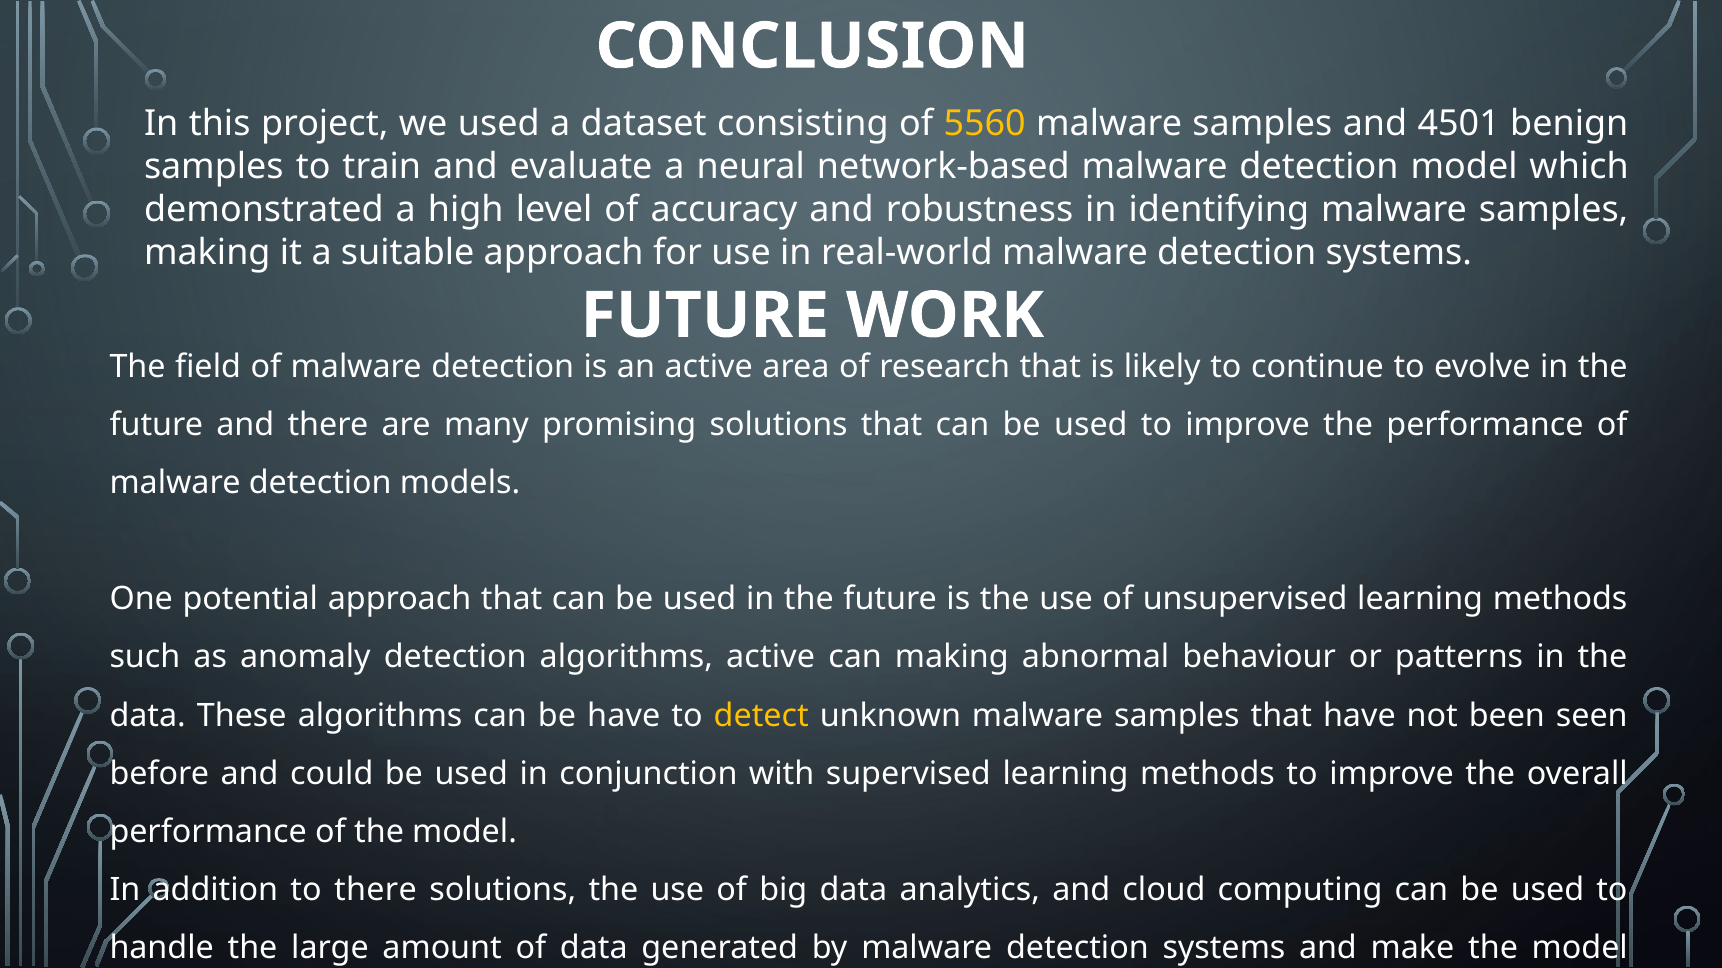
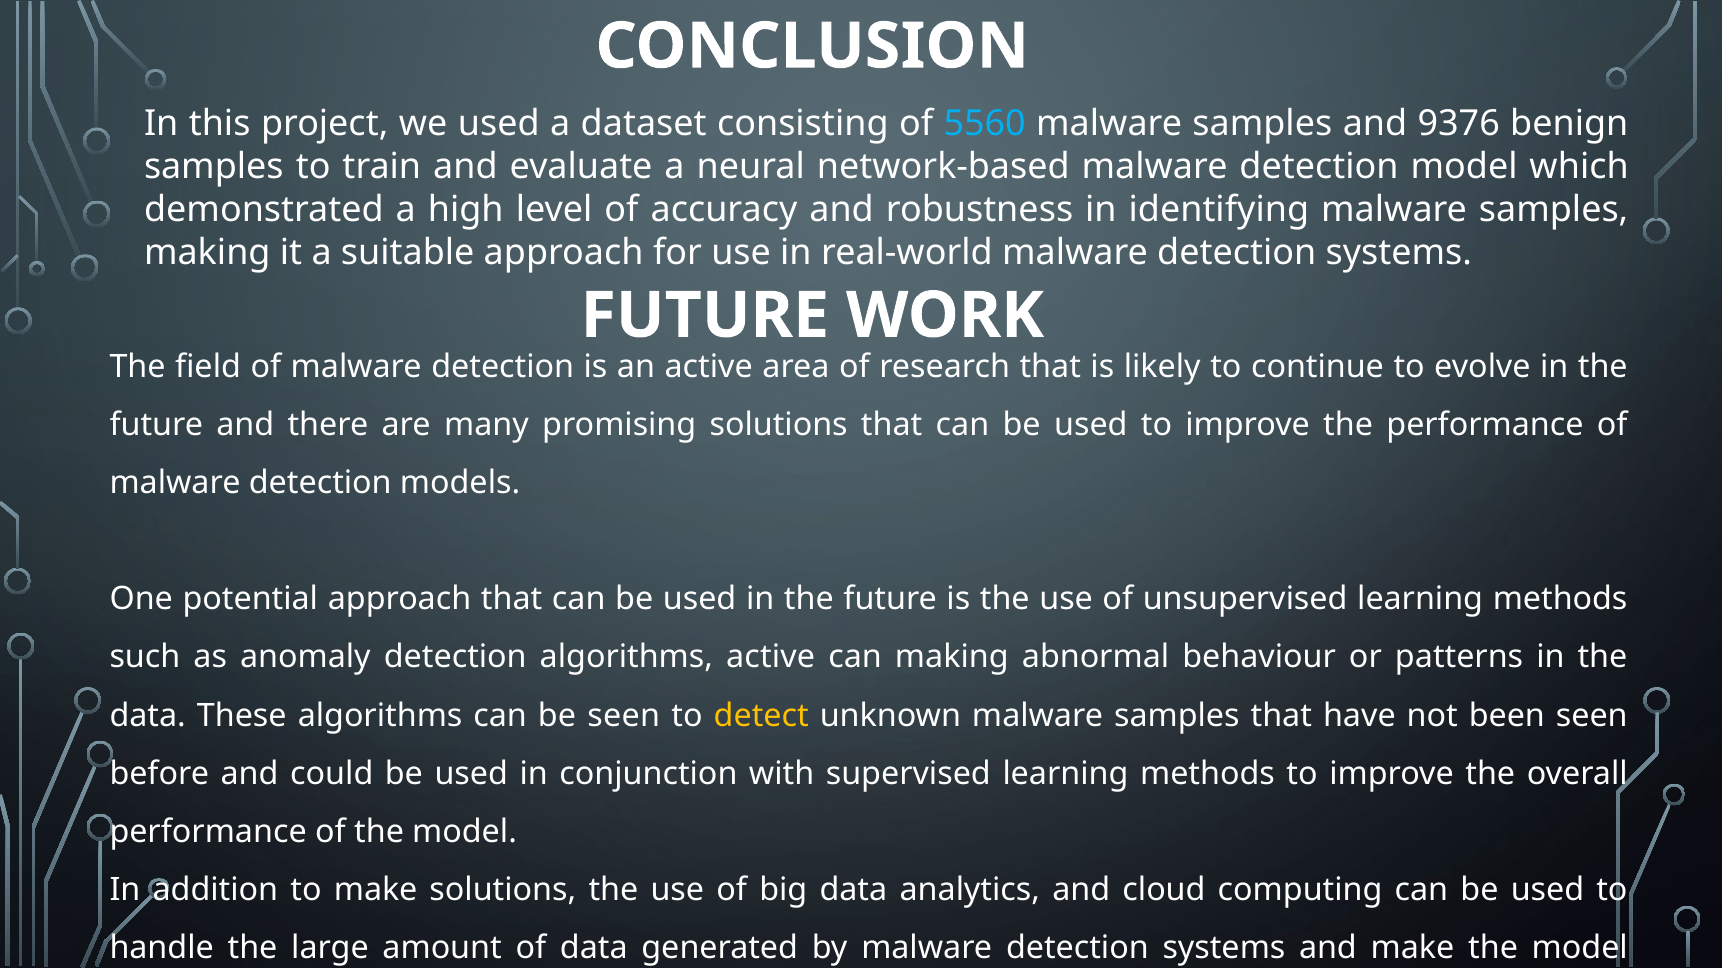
5560 colour: yellow -> light blue (985, 124)
4501: 4501 -> 9376 (1459, 124)
be have: have -> seen (624, 716)
to there: there -> make (376, 890)
